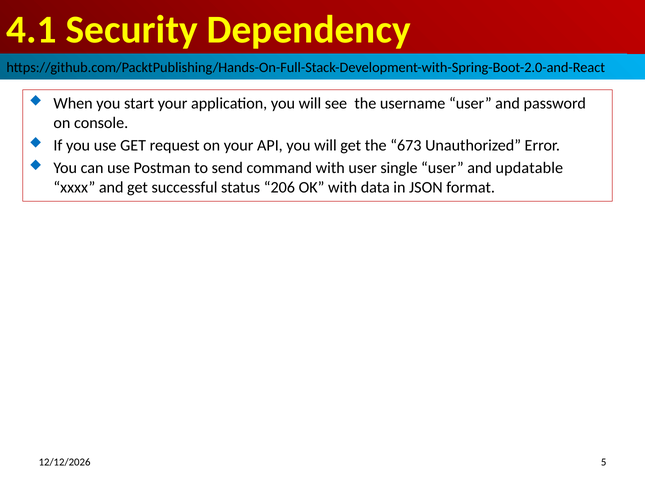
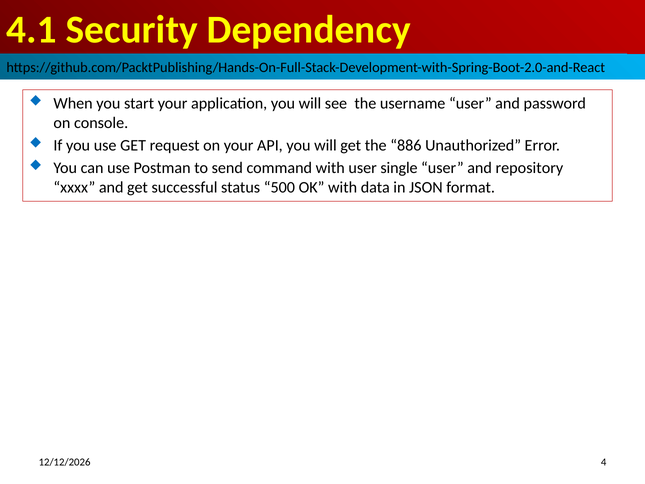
673: 673 -> 886 (406, 145)
updatable: updatable -> repository (529, 168)
206: 206 -> 500 (279, 187)
5: 5 -> 4 (604, 462)
